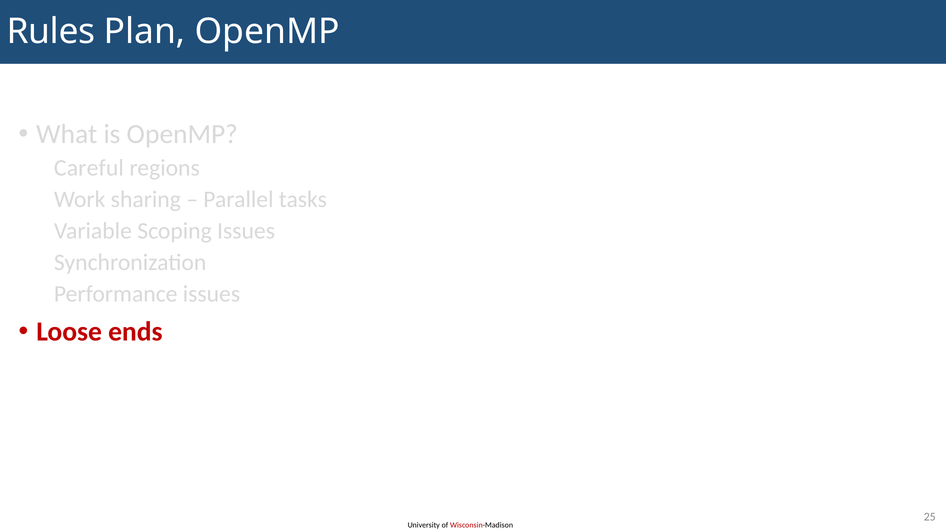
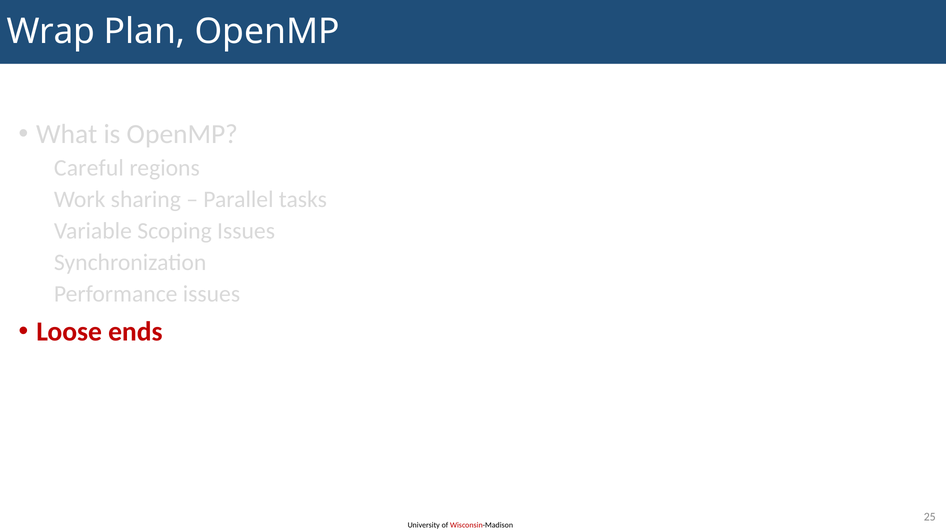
Rules: Rules -> Wrap (51, 32)
